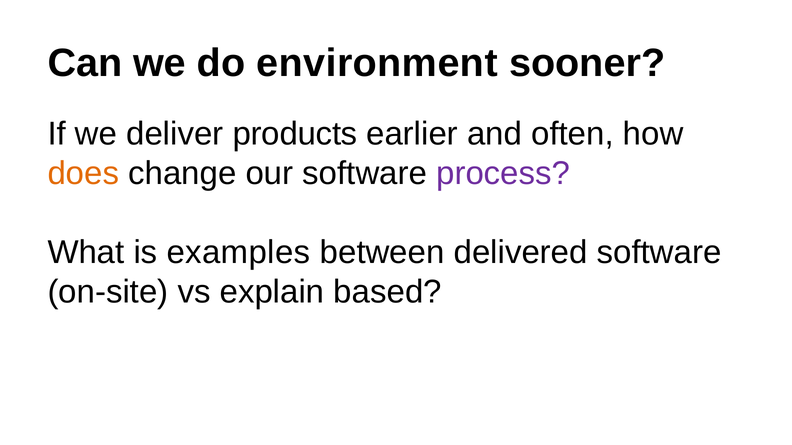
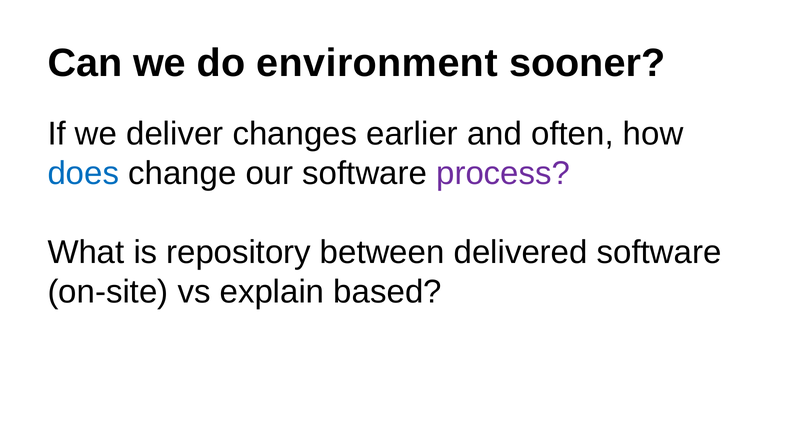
products: products -> changes (295, 134)
does colour: orange -> blue (83, 174)
examples: examples -> repository (239, 253)
